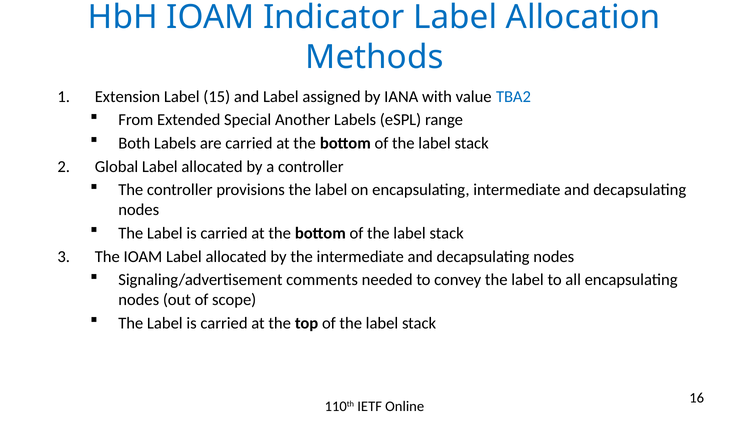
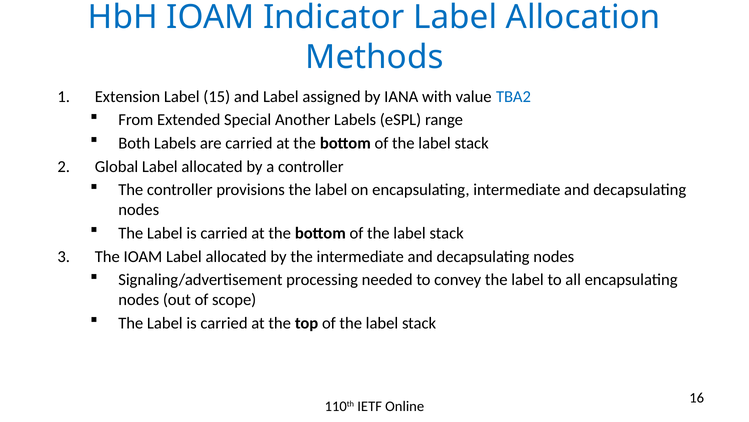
comments: comments -> processing (322, 279)
